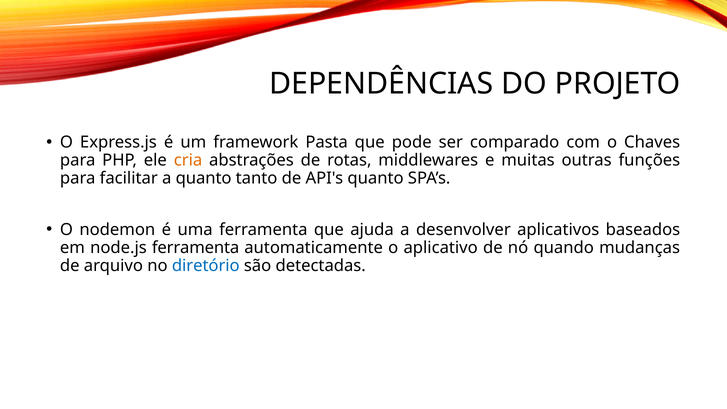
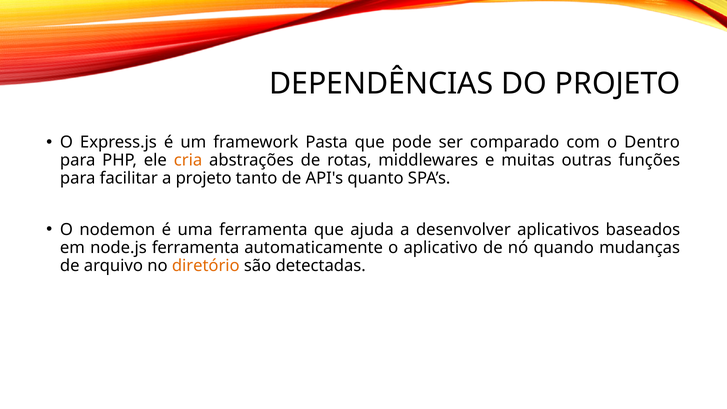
Chaves: Chaves -> Dentro (652, 142)
a quanto: quanto -> projeto (204, 178)
diretório colour: blue -> orange (206, 266)
